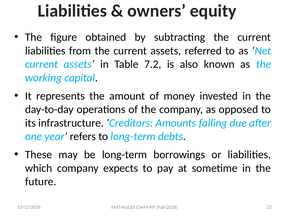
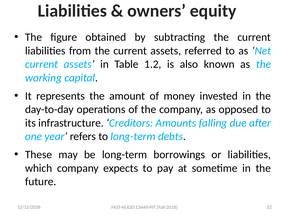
7.2: 7.2 -> 1.2 (153, 64)
